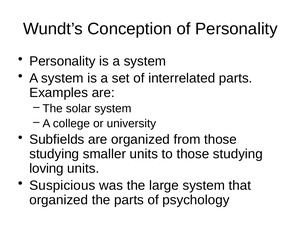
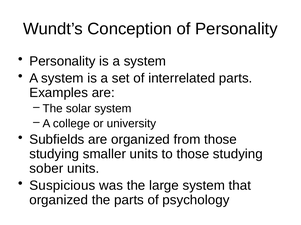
loving: loving -> sober (46, 169)
